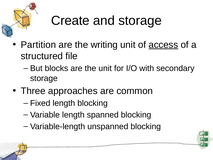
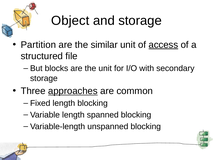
Create: Create -> Object (70, 21)
writing: writing -> similar (104, 45)
approaches underline: none -> present (73, 91)
